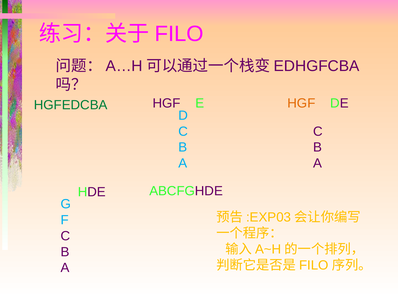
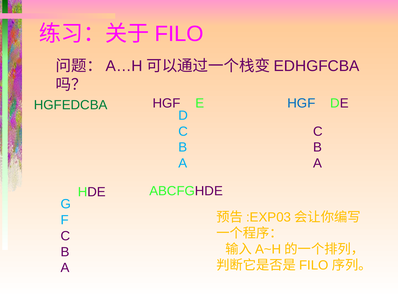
HGF colour: orange -> blue (301, 103)
